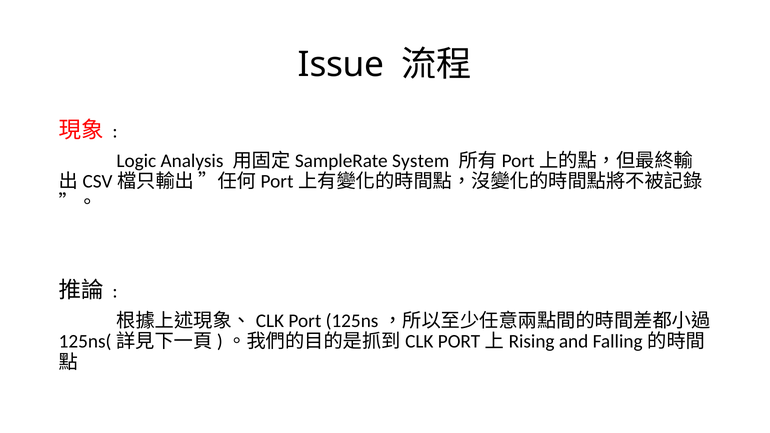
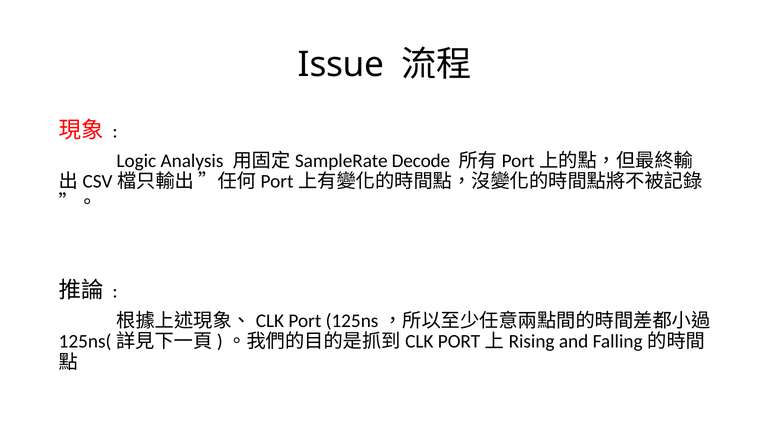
System: System -> Decode (421, 161)
